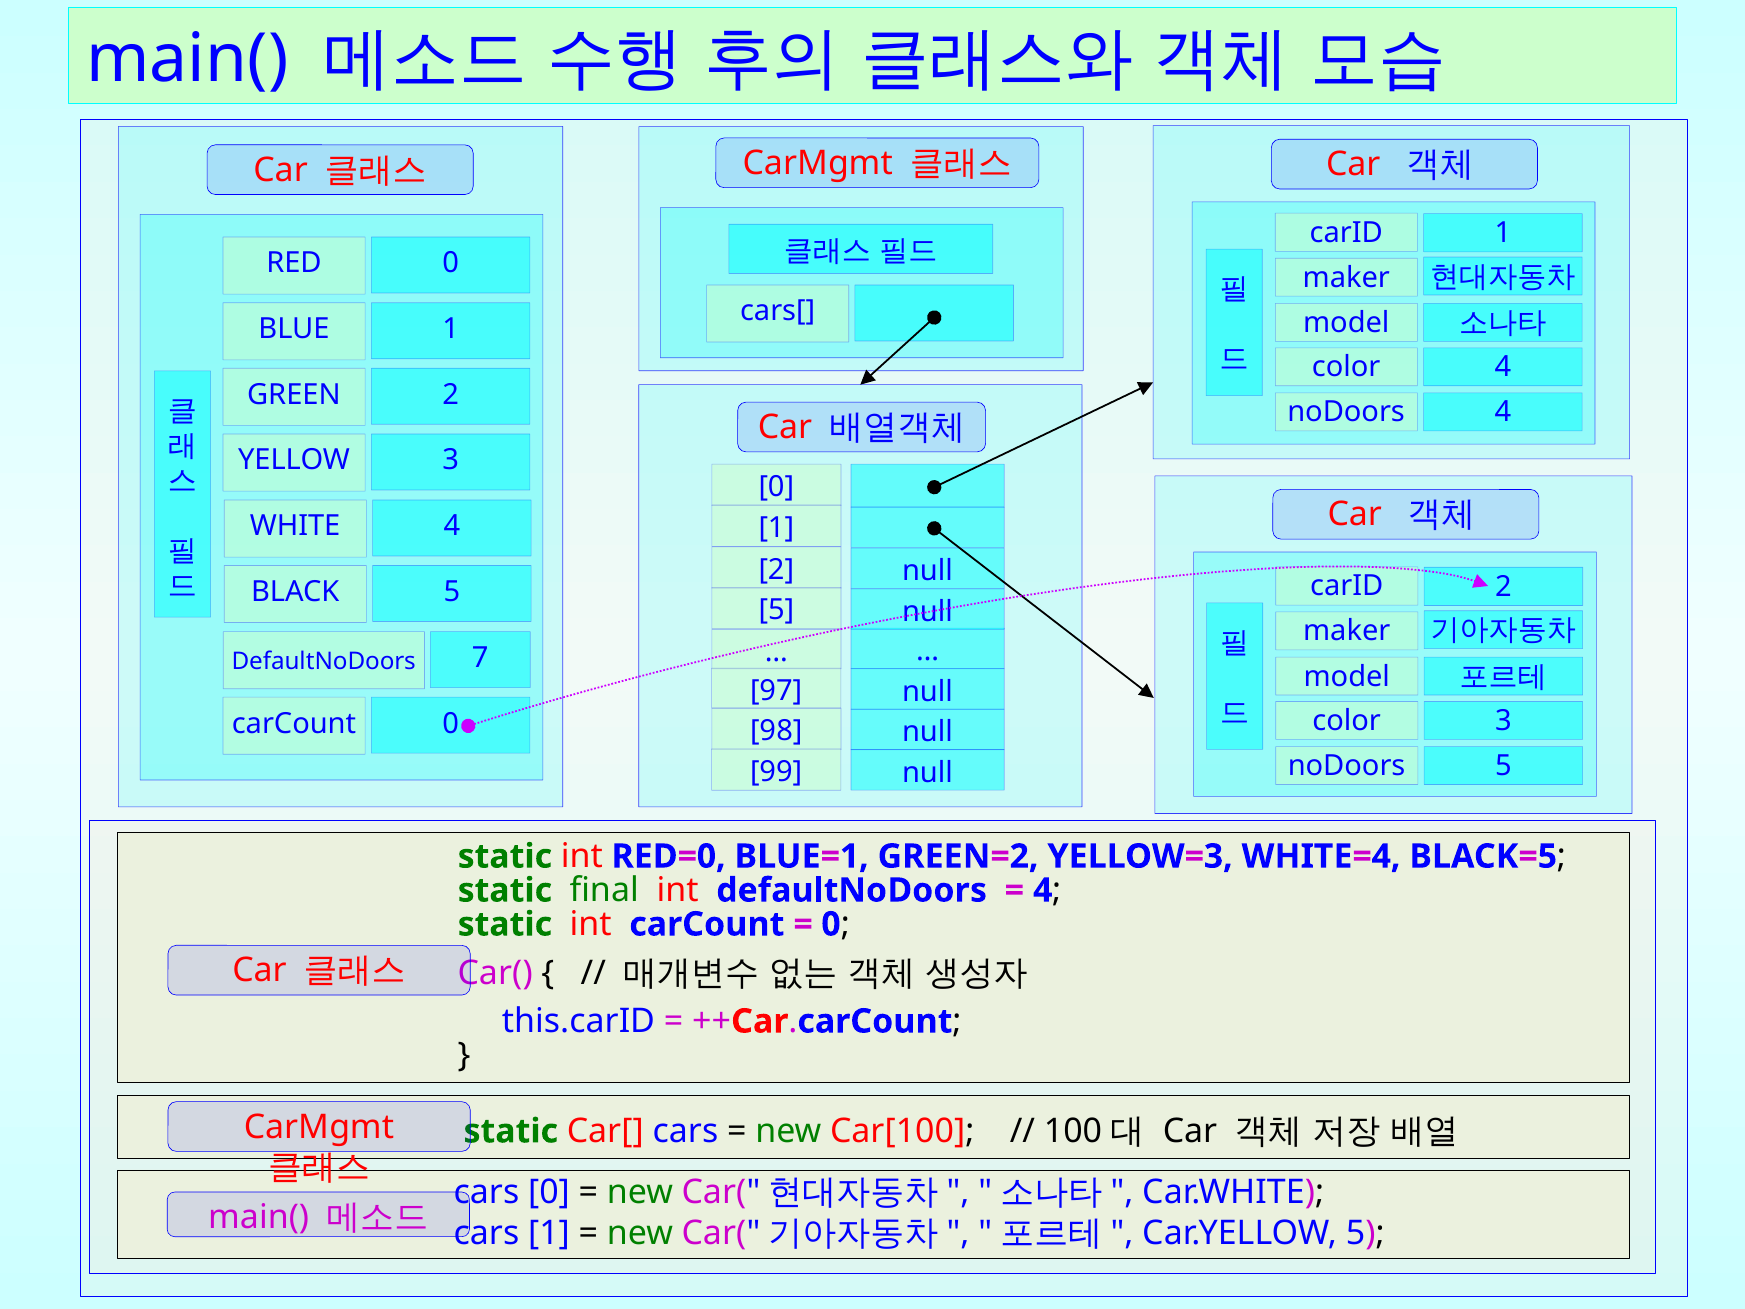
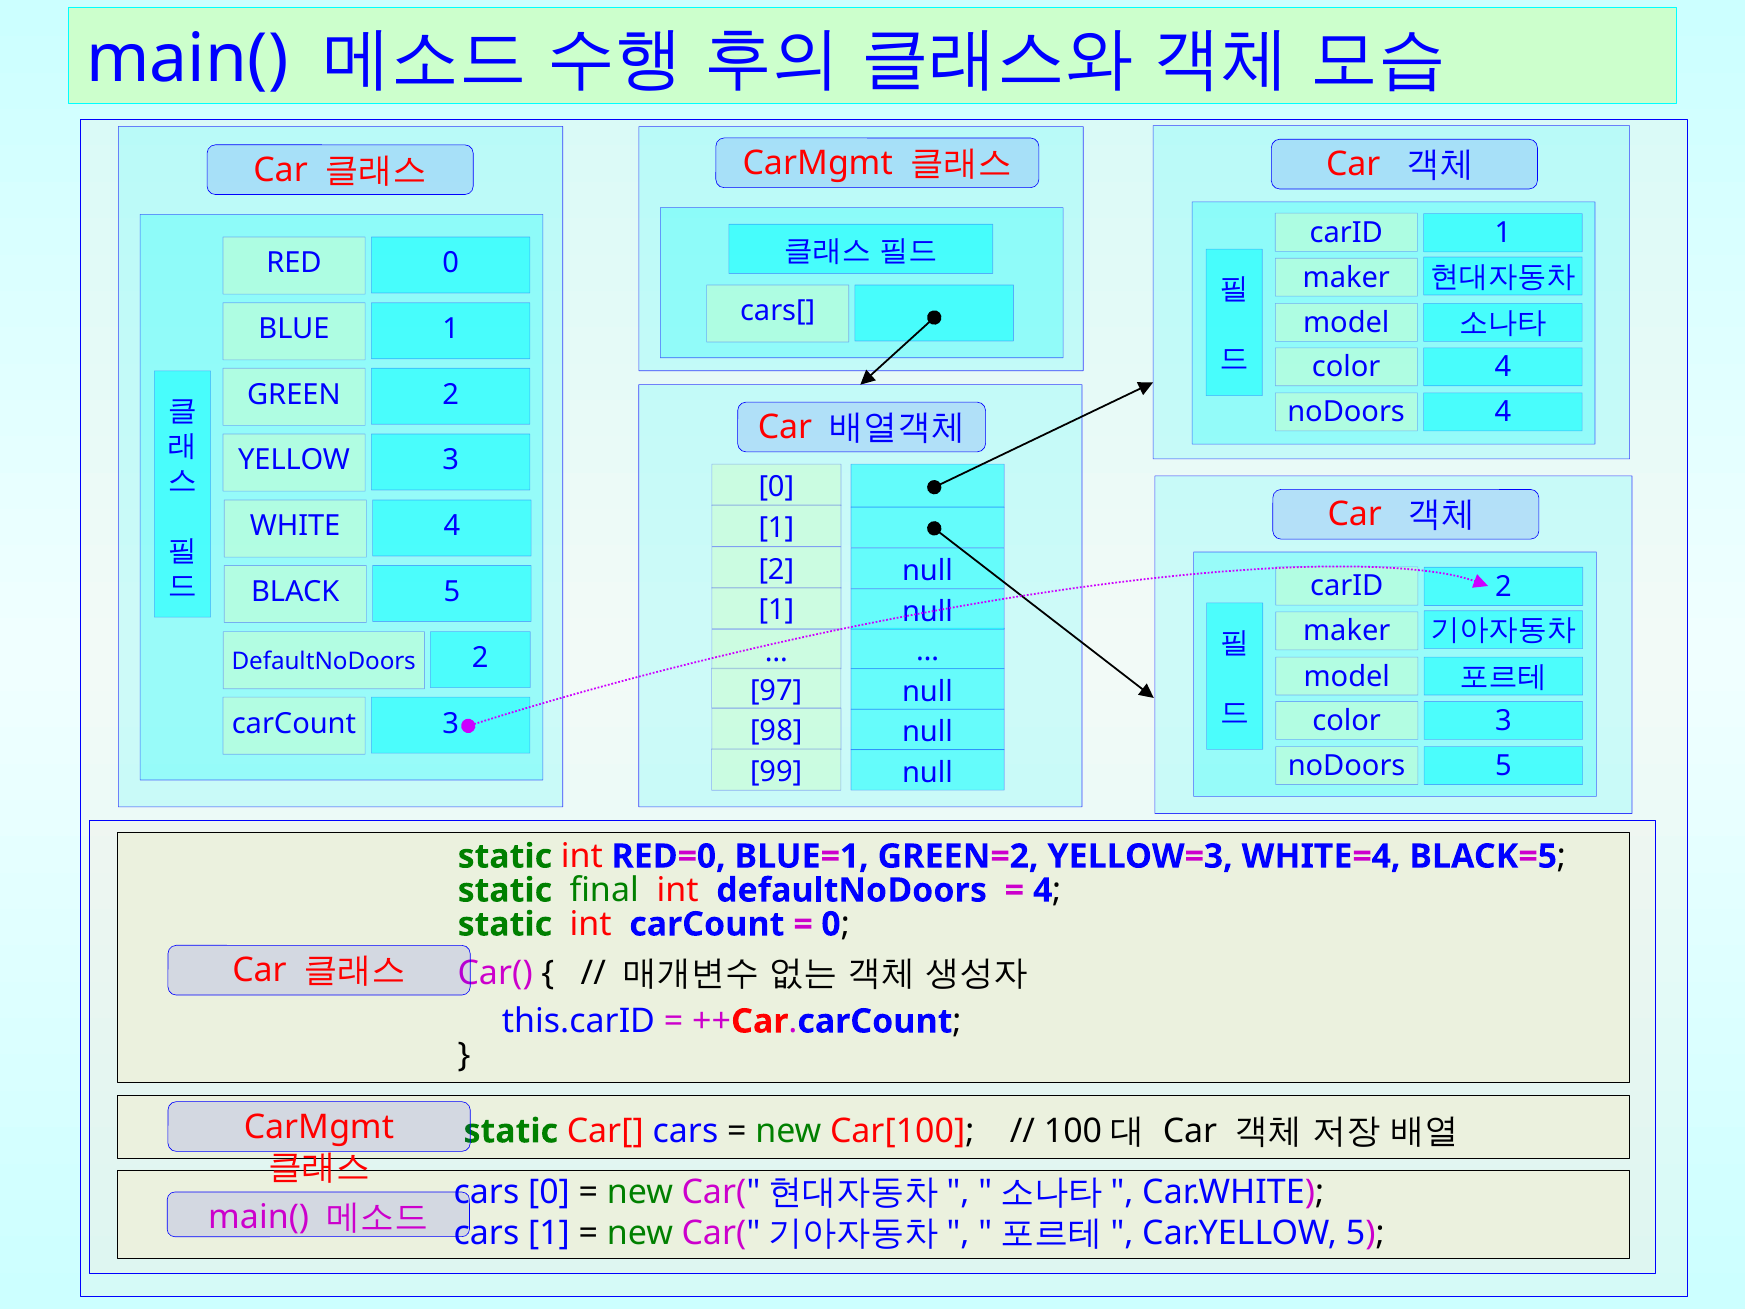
5: 5 -> 1 (776, 610)
DefaultNoDoors 7: 7 -> 2 (480, 658)
carCount 0: 0 -> 3 (451, 723)
